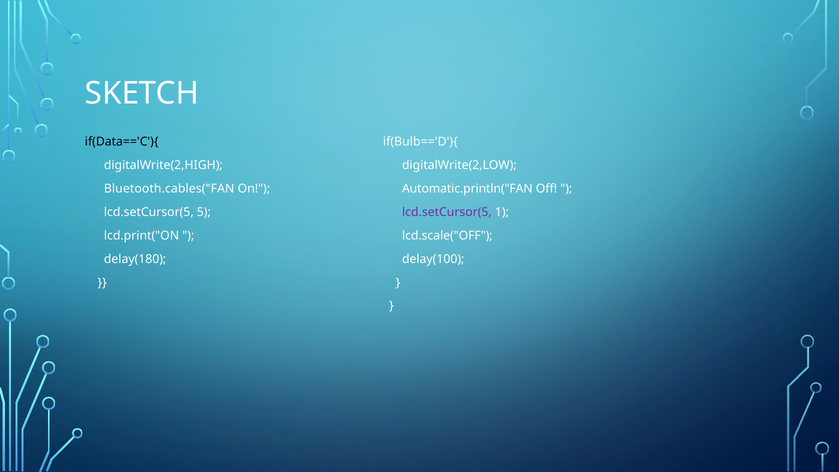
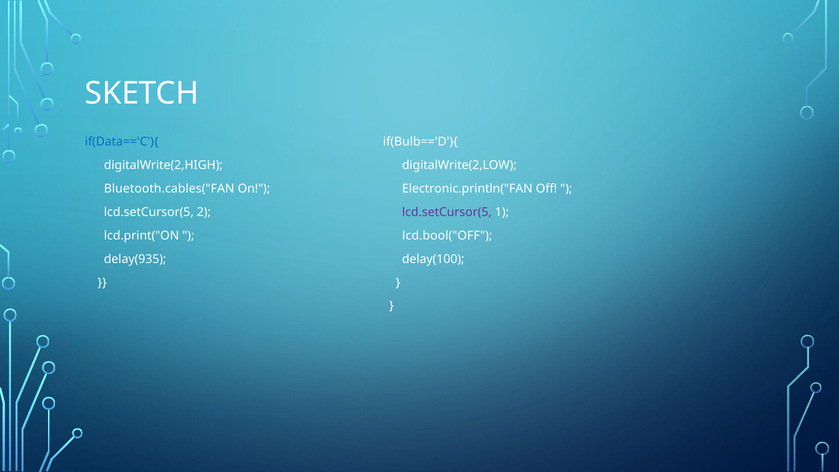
if(Data=='C'){ colour: black -> blue (122, 142)
Automatic.println("FAN: Automatic.println("FAN -> Electronic.println("FAN (467, 189)
5: 5 -> 2 (204, 212)
lcd.scale("OFF: lcd.scale("OFF -> lcd.bool("OFF (447, 236)
delay(180: delay(180 -> delay(935 (135, 259)
